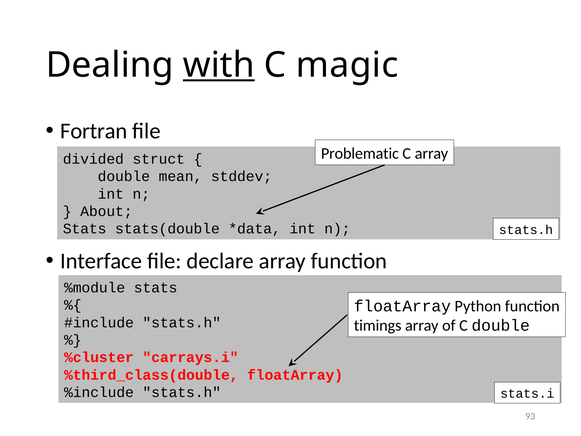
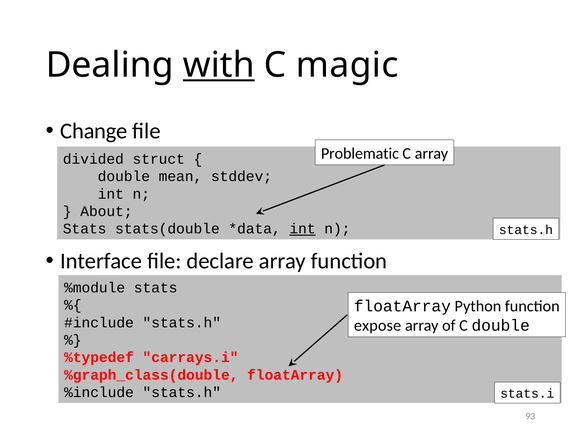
Fortran: Fortran -> Change (94, 131)
int underline: none -> present (303, 229)
timings: timings -> expose (378, 325)
%cluster: %cluster -> %typedef (99, 357)
%third_class(double: %third_class(double -> %graph_class(double (151, 375)
